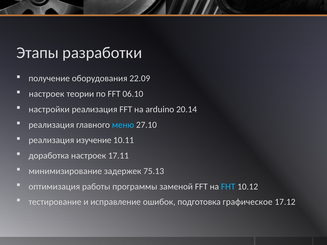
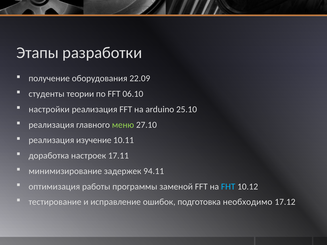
настроек: настроек -> студенты (47, 94)
20.14: 20.14 -> 25.10 (187, 109)
меню colour: light blue -> light green (123, 125)
75.13: 75.13 -> 94.11 (154, 171)
графическое: графическое -> необходимо (248, 202)
